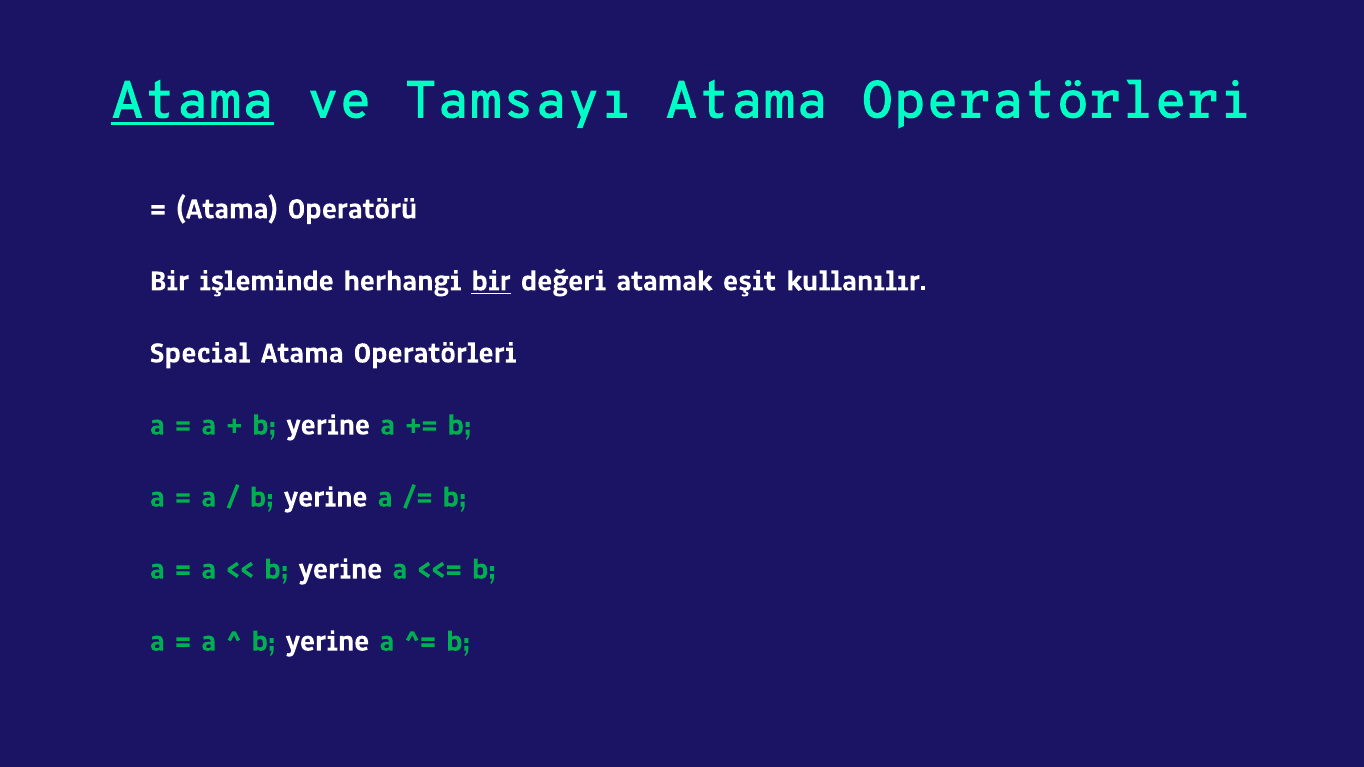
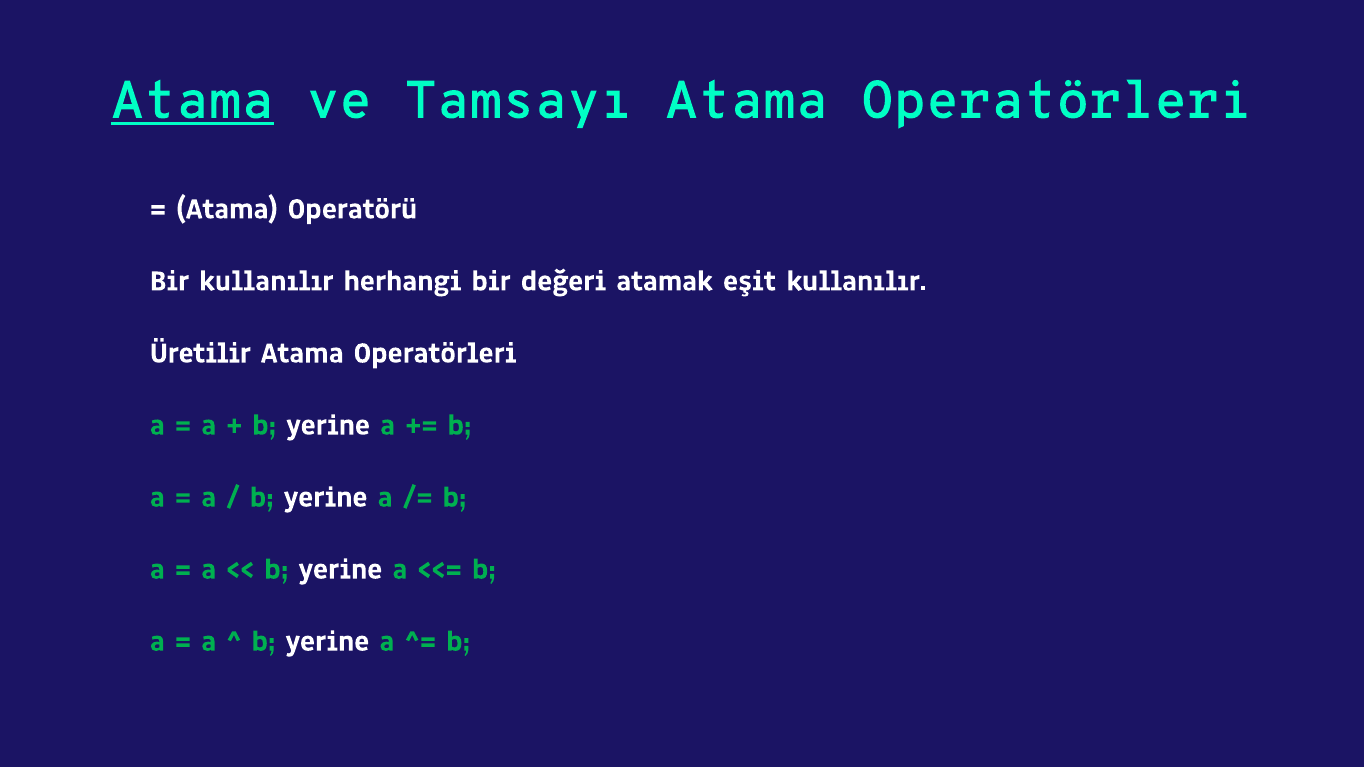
Bir işleminde: işleminde -> kullanılır (266, 281)
bir underline: present -> none (491, 281)
Special: Special -> Üretilir (200, 353)
